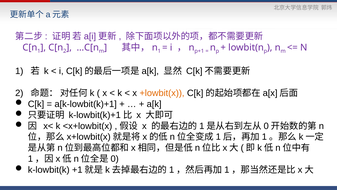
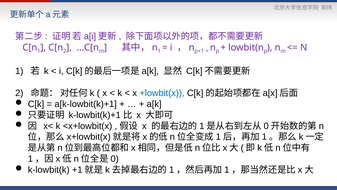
+lowbit(x colour: orange -> blue (162, 93)
